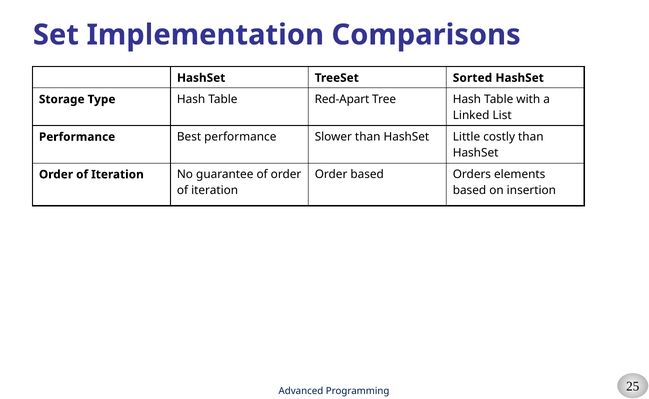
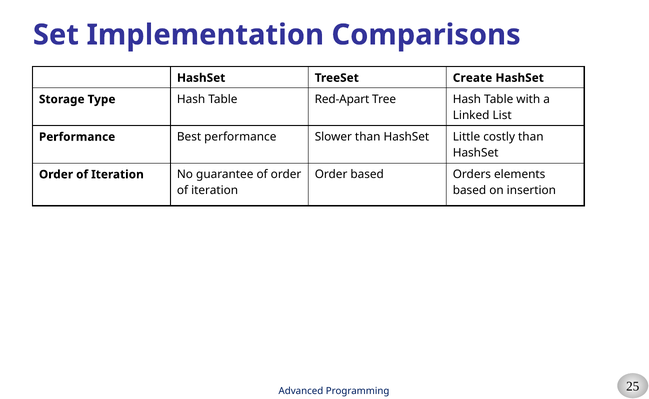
Sorted: Sorted -> Create (473, 78)
